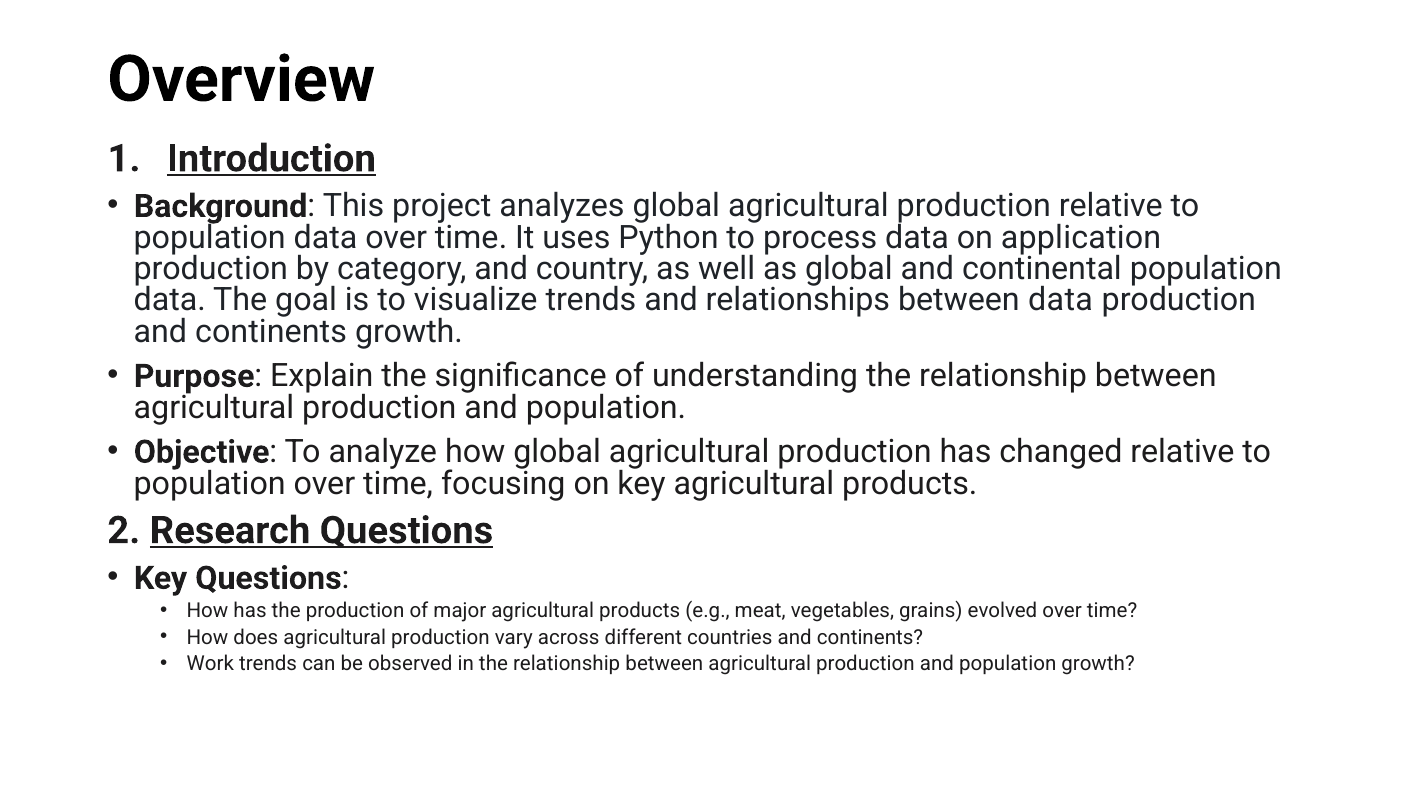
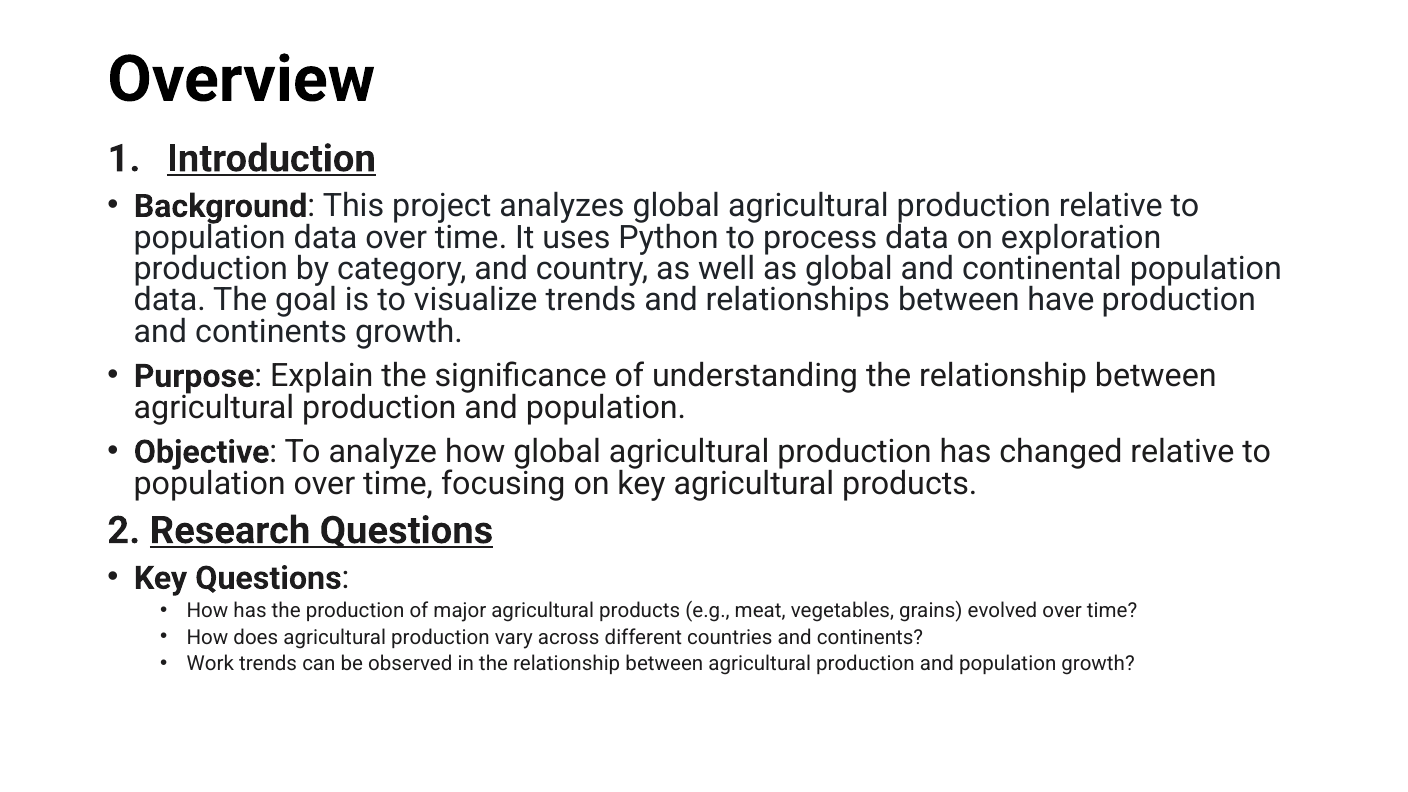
application: application -> exploration (1081, 238)
between data: data -> have (1061, 300)
